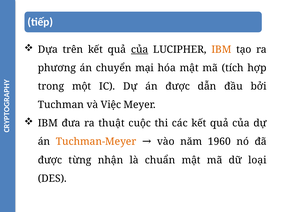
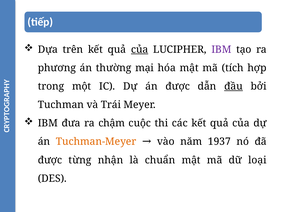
IBM colour: orange -> purple (221, 49)
chuyển: chuyển -> thường (114, 68)
đầu underline: none -> present (233, 86)
Việc: Việc -> Trái (111, 104)
thuật: thuật -> chậm (112, 123)
1960: 1960 -> 1937 (219, 141)
